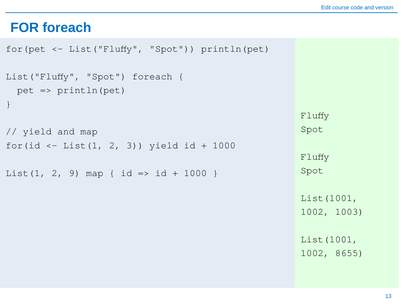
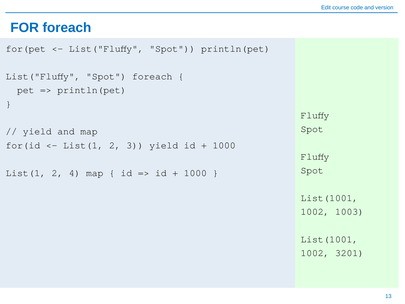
9: 9 -> 4 (75, 173)
8655: 8655 -> 3201 (349, 253)
